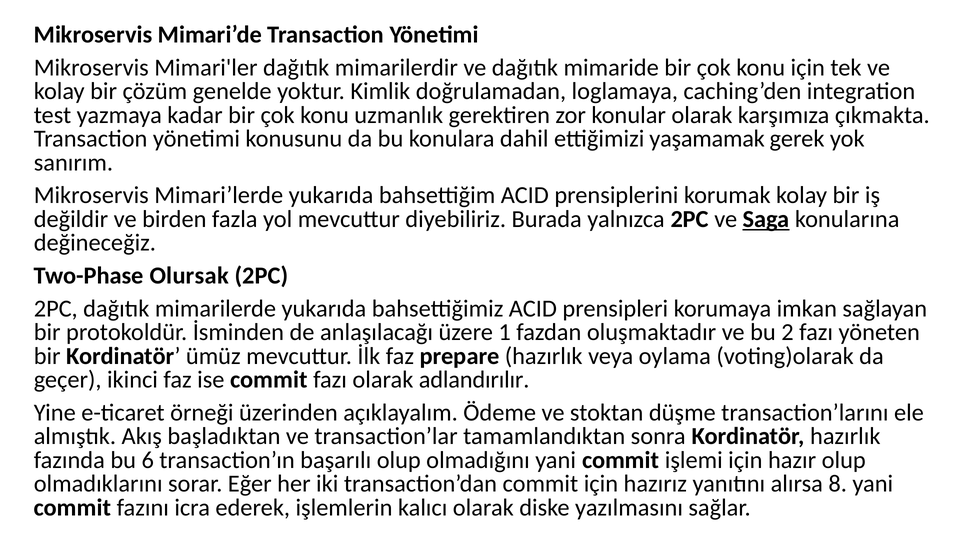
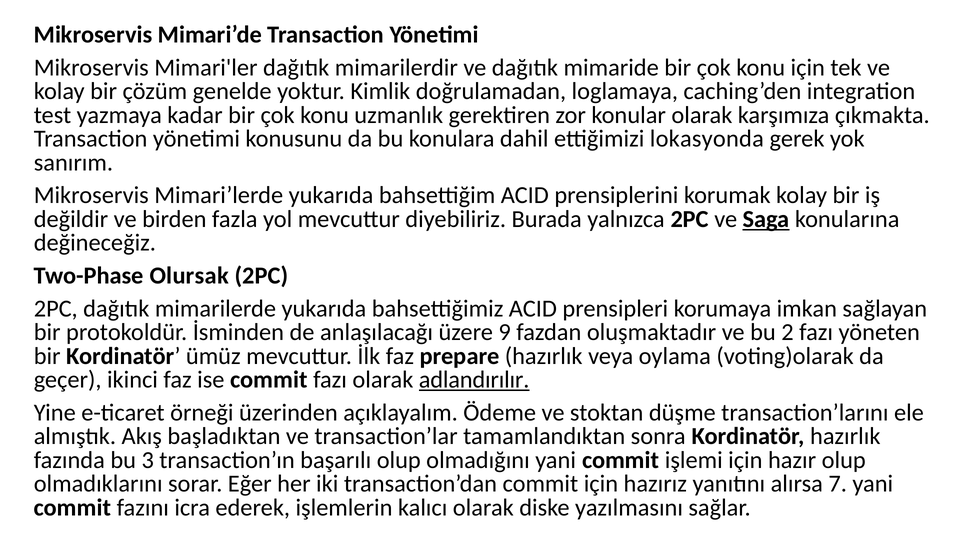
yaşamamak: yaşamamak -> lokasyonda (707, 139)
1: 1 -> 9 (505, 332)
adlandırılır underline: none -> present (474, 380)
6: 6 -> 3 (148, 460)
8: 8 -> 7 (838, 484)
